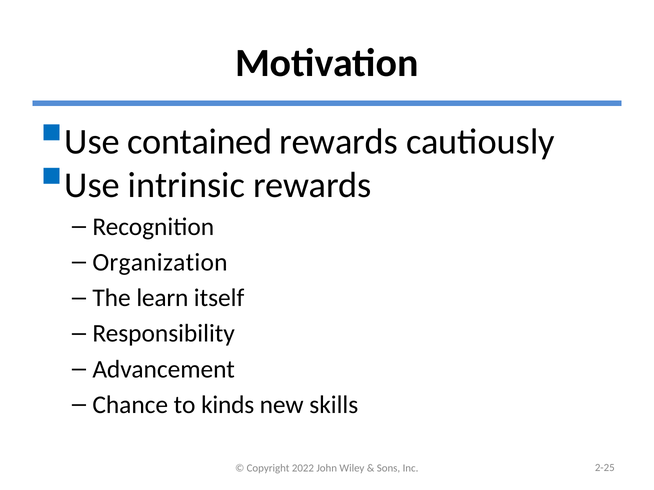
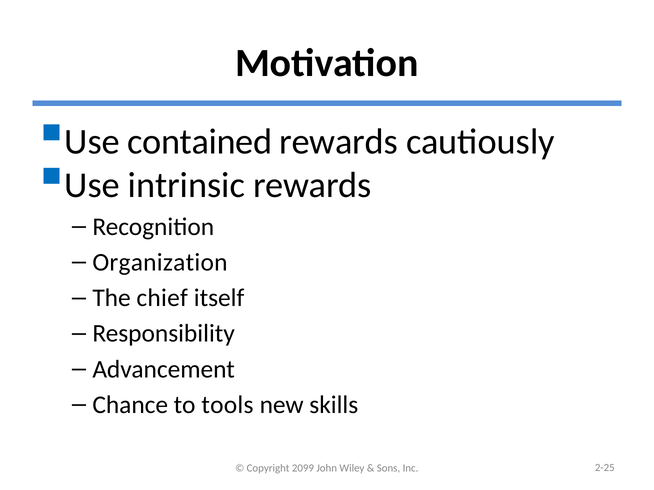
learn: learn -> chief (162, 298)
kinds: kinds -> tools (227, 405)
2022: 2022 -> 2099 (303, 468)
